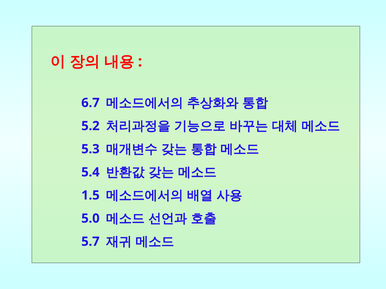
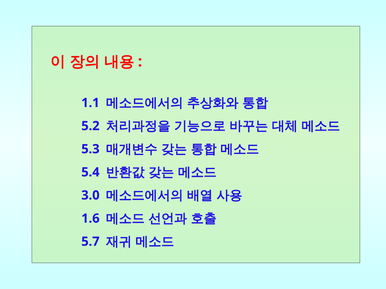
6.7: 6.7 -> 1.1 (90, 103)
1.5: 1.5 -> 3.0 (90, 196)
5.0: 5.0 -> 1.6 (90, 219)
